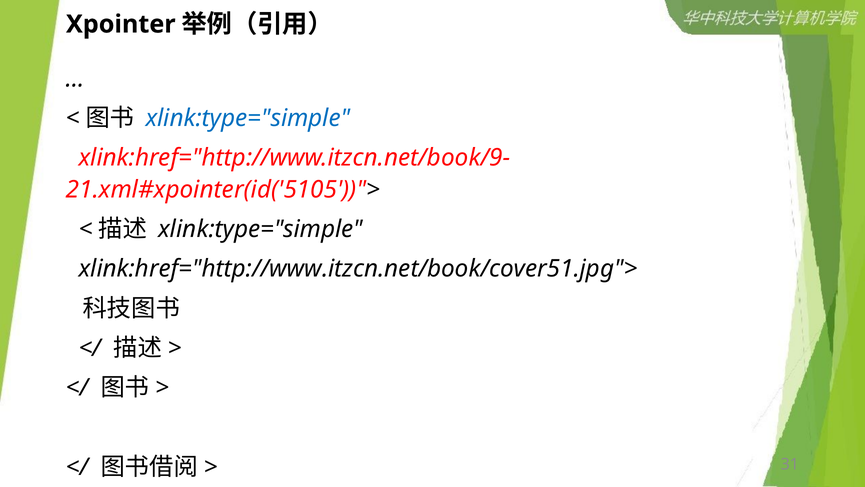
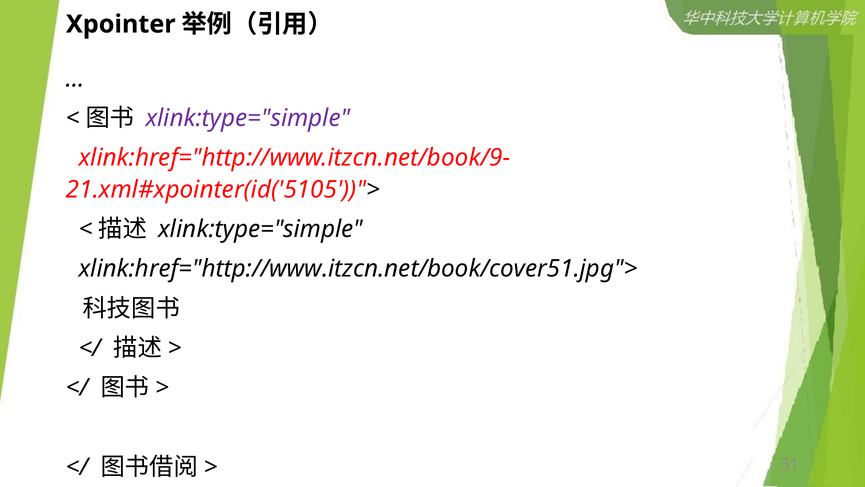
xlink:type="simple colour: blue -> purple (248, 118)
